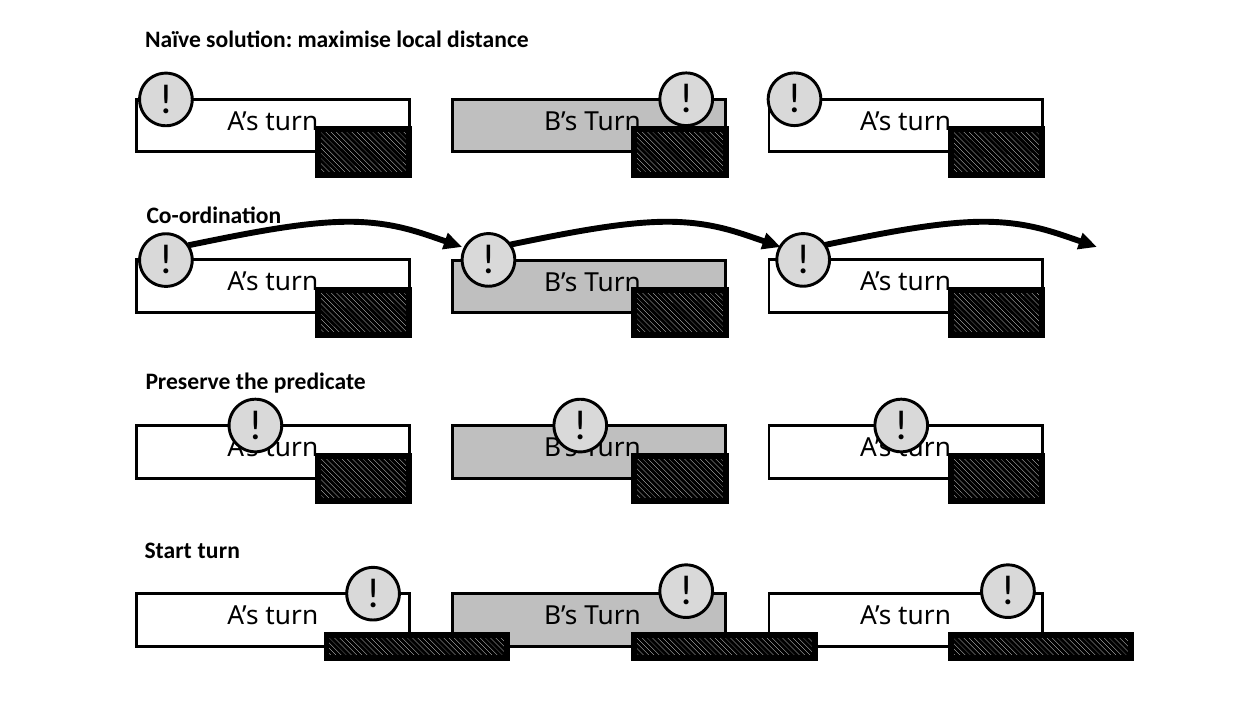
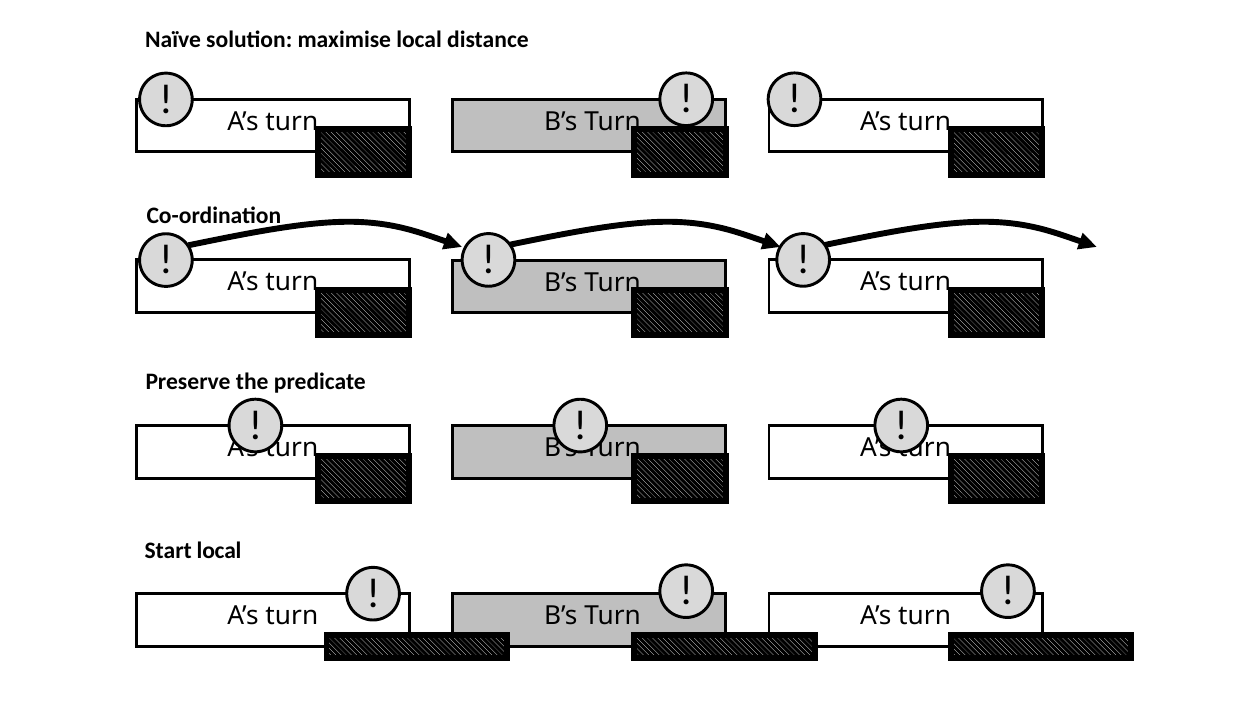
Start turn: turn -> local (219, 551)
